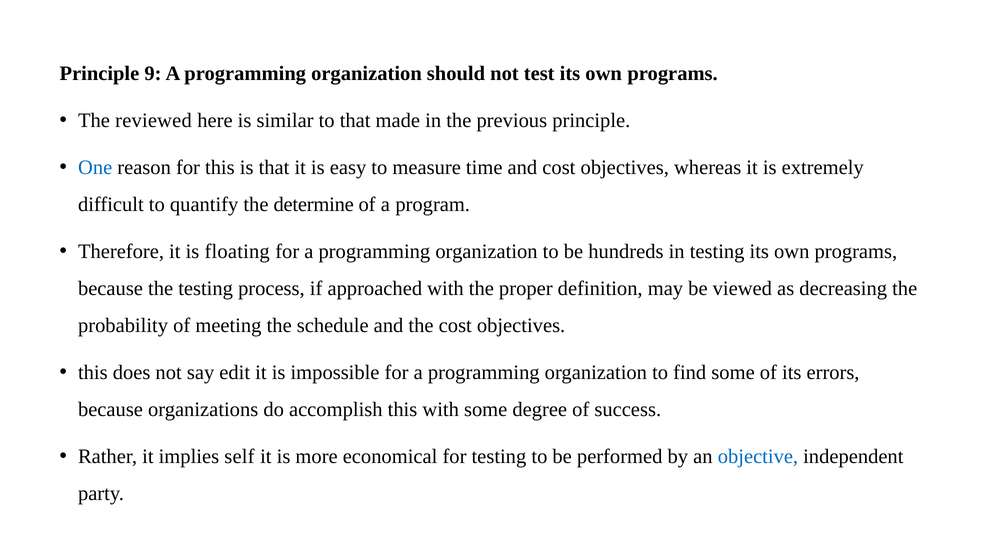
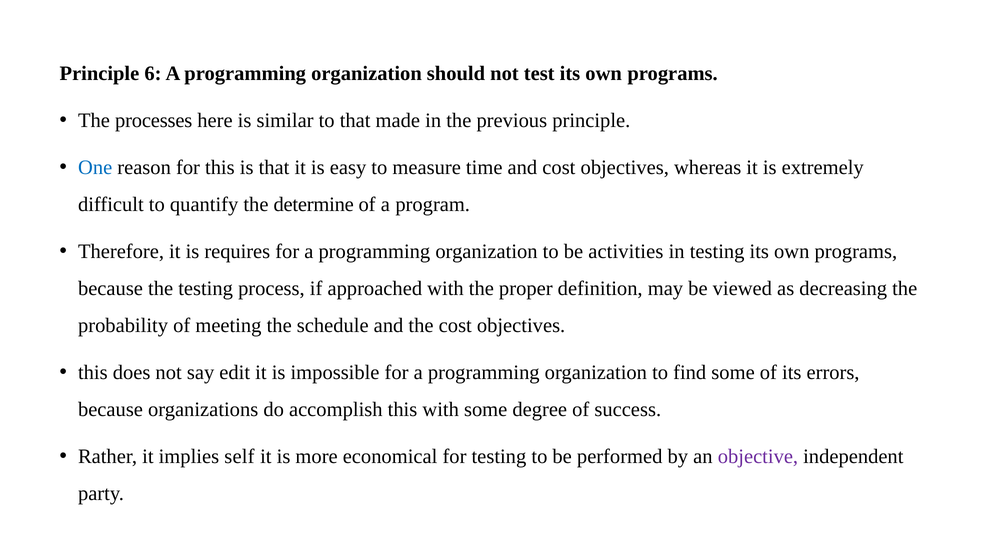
9: 9 -> 6 (153, 74)
reviewed: reviewed -> processes (154, 121)
floating: floating -> requires (237, 252)
hundreds: hundreds -> activities (626, 252)
objective colour: blue -> purple (758, 457)
